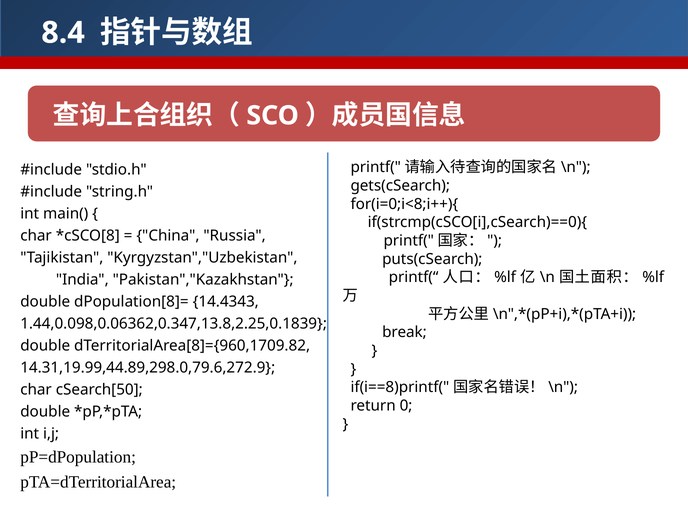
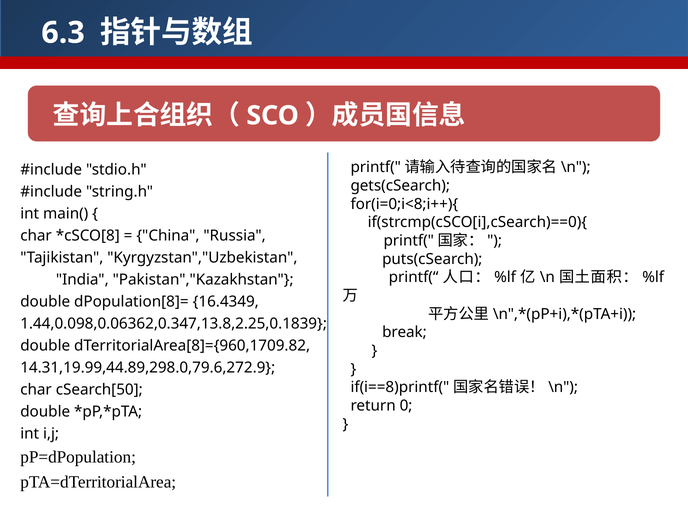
8.4: 8.4 -> 6.3 (63, 33)
14.4343: 14.4343 -> 16.4349 (226, 302)
